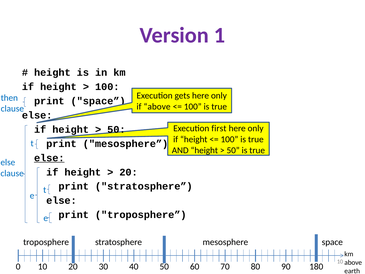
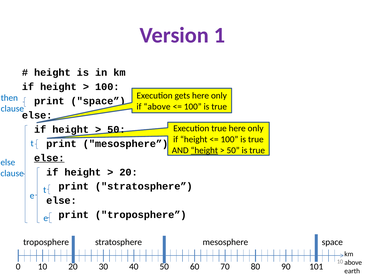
Execution first: first -> true (219, 128)
height underline: none -> present (204, 150)
180: 180 -> 101 (316, 266)
